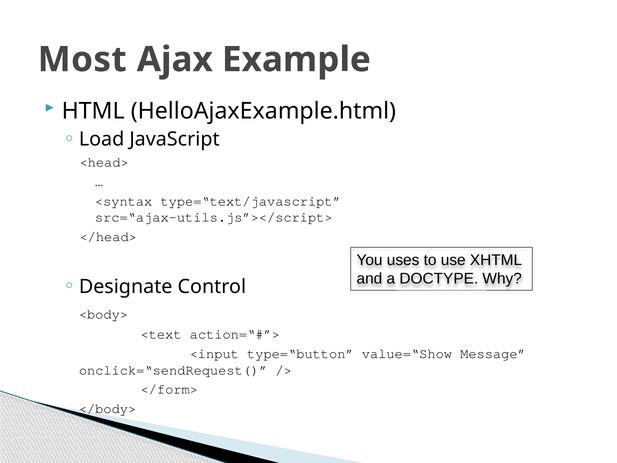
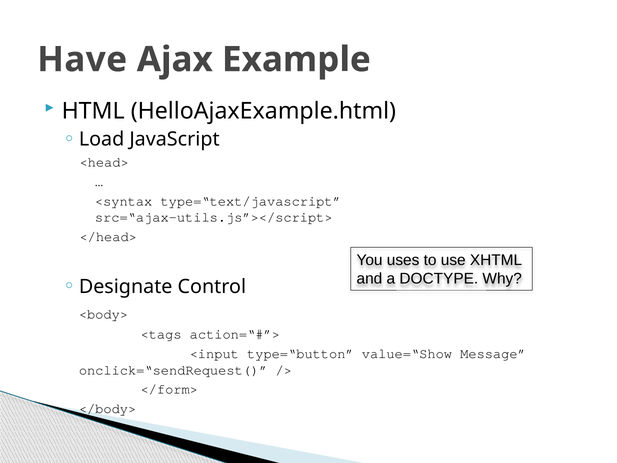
Most: Most -> Have (82, 60)
<text: <text -> <tags (161, 334)
